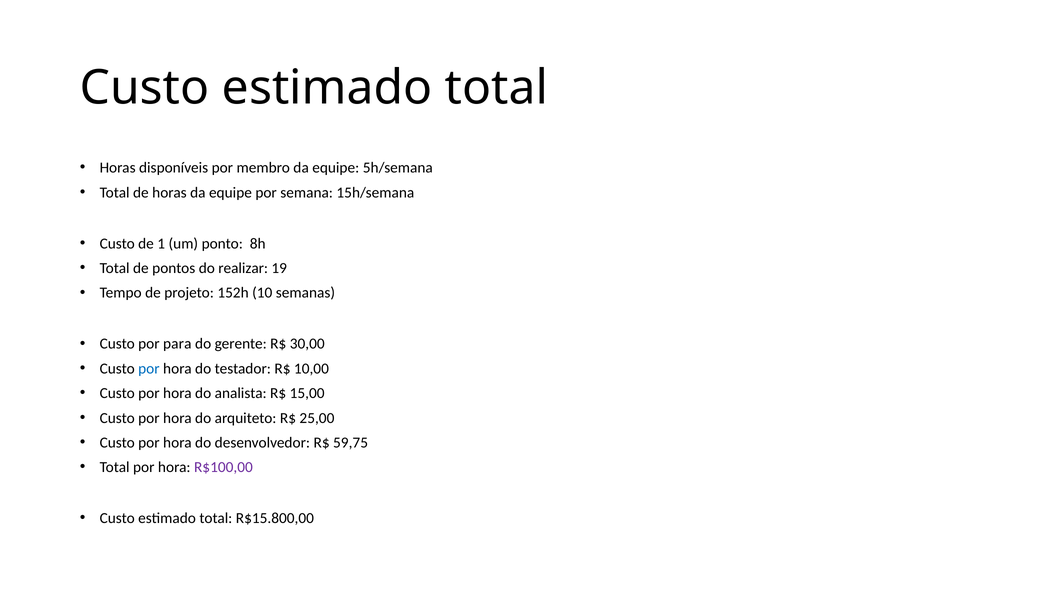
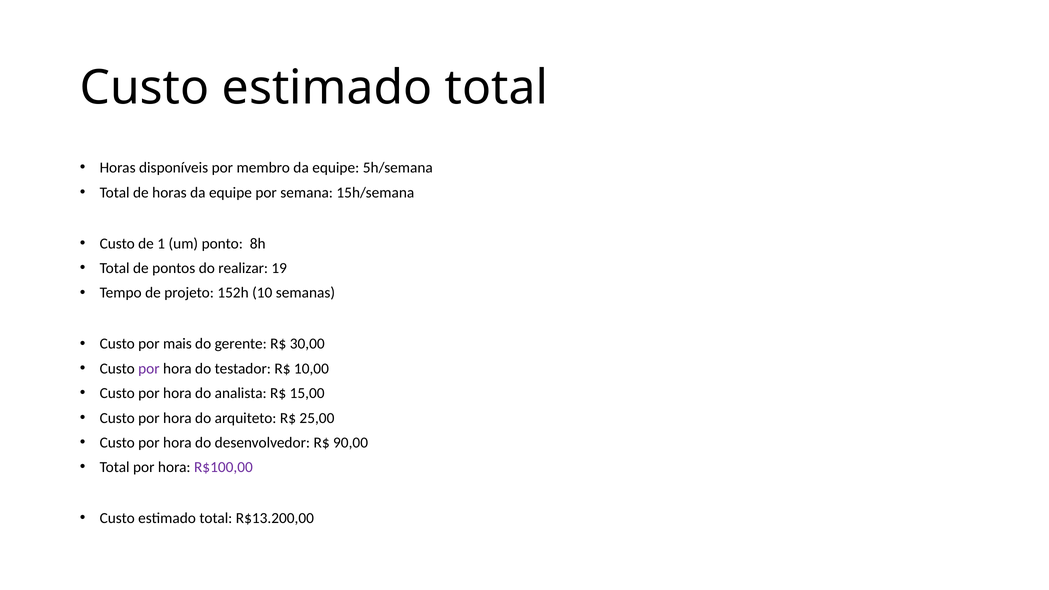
para: para -> mais (177, 344)
por colour: blue -> purple (149, 369)
59,75: 59,75 -> 90,00 (351, 443)
R$15.800,00: R$15.800,00 -> R$13.200,00 (275, 518)
